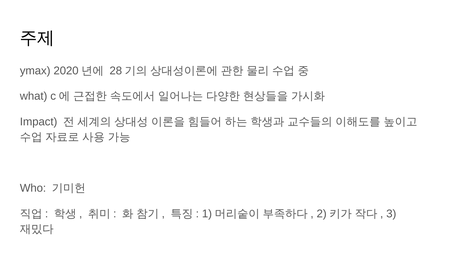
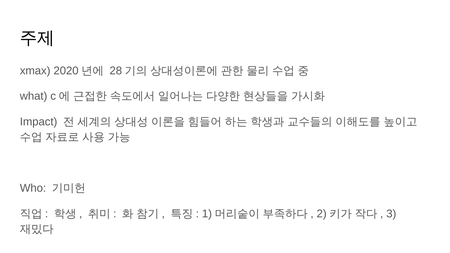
ymax: ymax -> xmax (35, 71)
